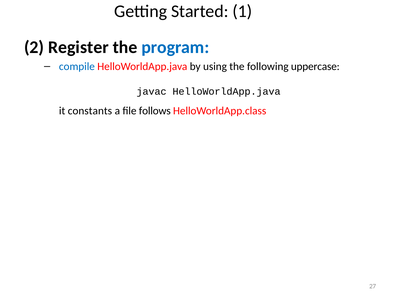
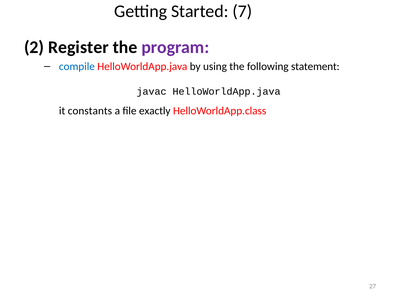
1: 1 -> 7 (242, 11)
program colour: blue -> purple (175, 47)
uppercase: uppercase -> statement (315, 66)
follows: follows -> exactly (155, 111)
